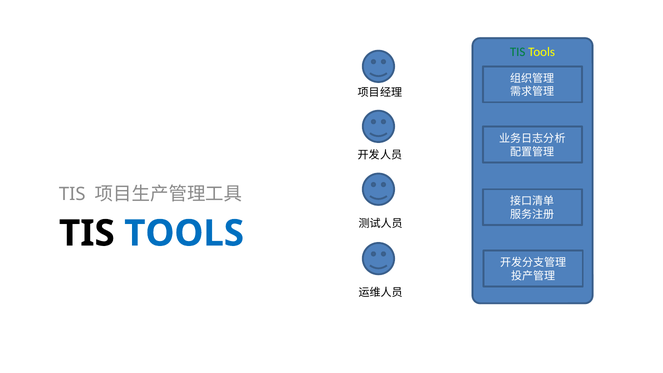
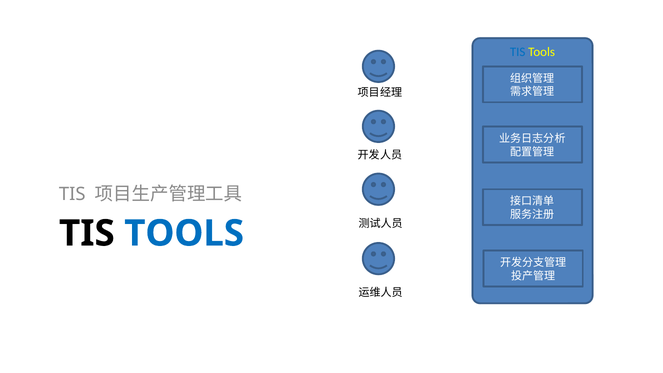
TIS colour: green -> blue (518, 52)
